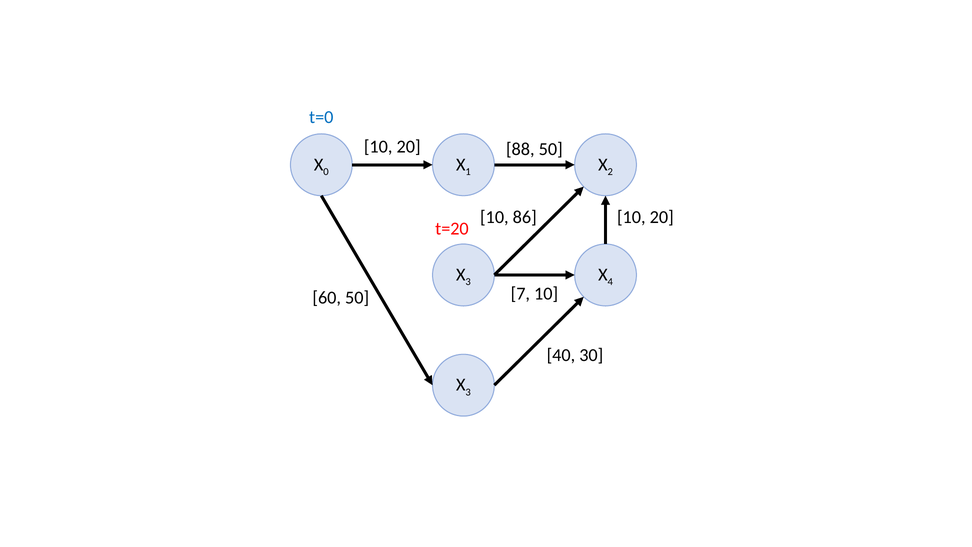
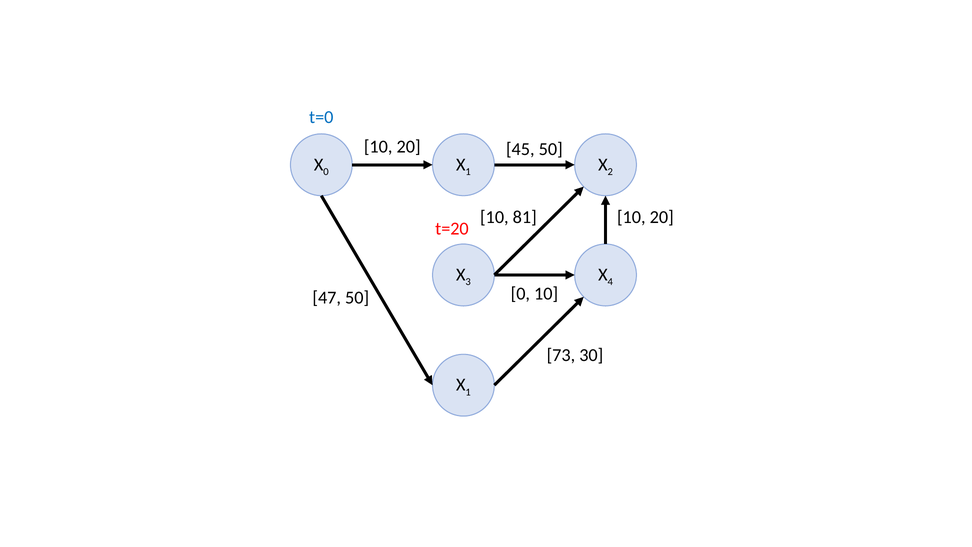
88: 88 -> 45 (520, 149)
86: 86 -> 81 (525, 217)
7: 7 -> 0 (520, 293)
60: 60 -> 47 (327, 298)
40: 40 -> 73 (561, 355)
3: 3 -> 1 (468, 392)
